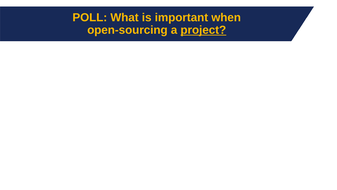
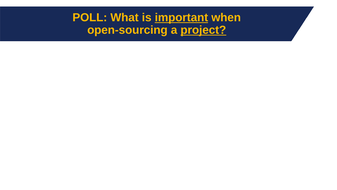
important underline: none -> present (181, 18)
